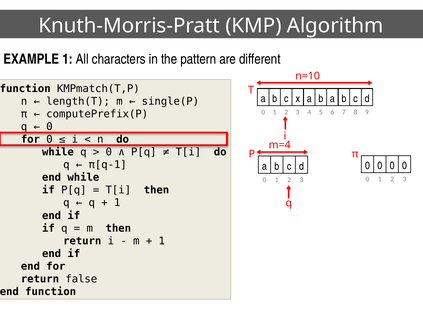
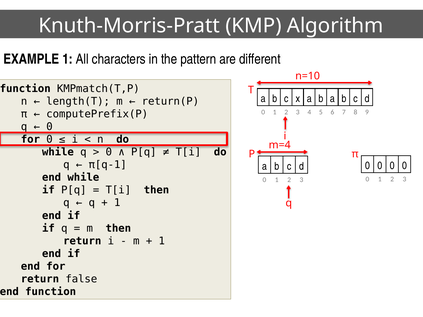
single(P: single(P -> return(P (170, 101)
